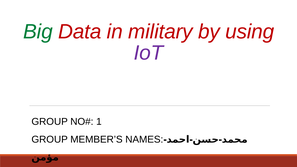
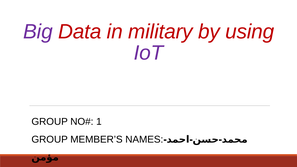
Big colour: green -> purple (38, 32)
